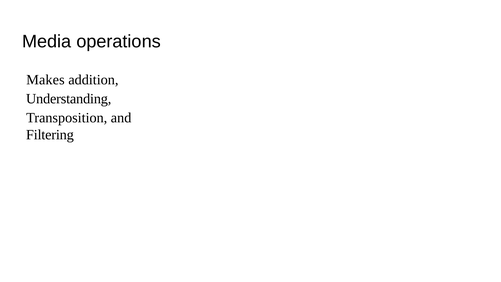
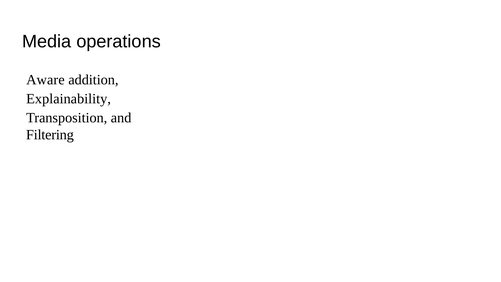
Makes: Makes -> Aware (45, 80)
Understanding: Understanding -> Explainability (69, 99)
